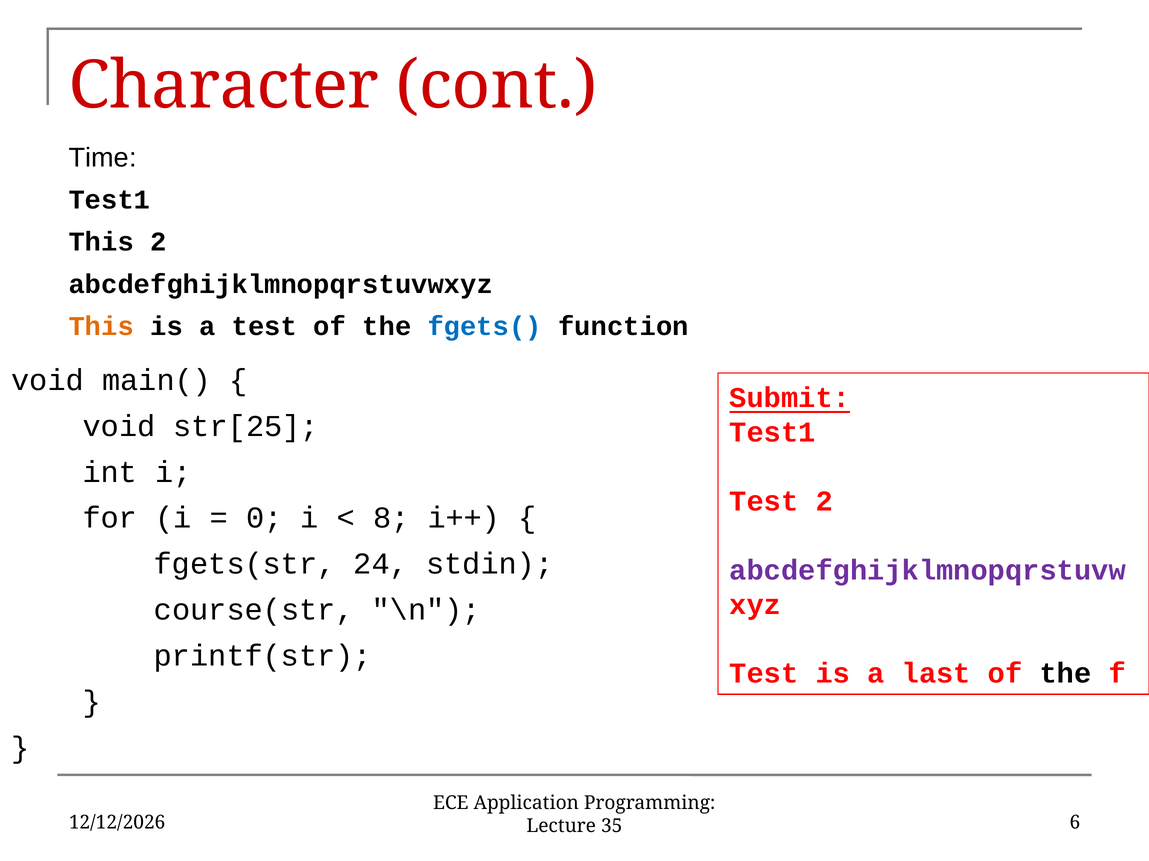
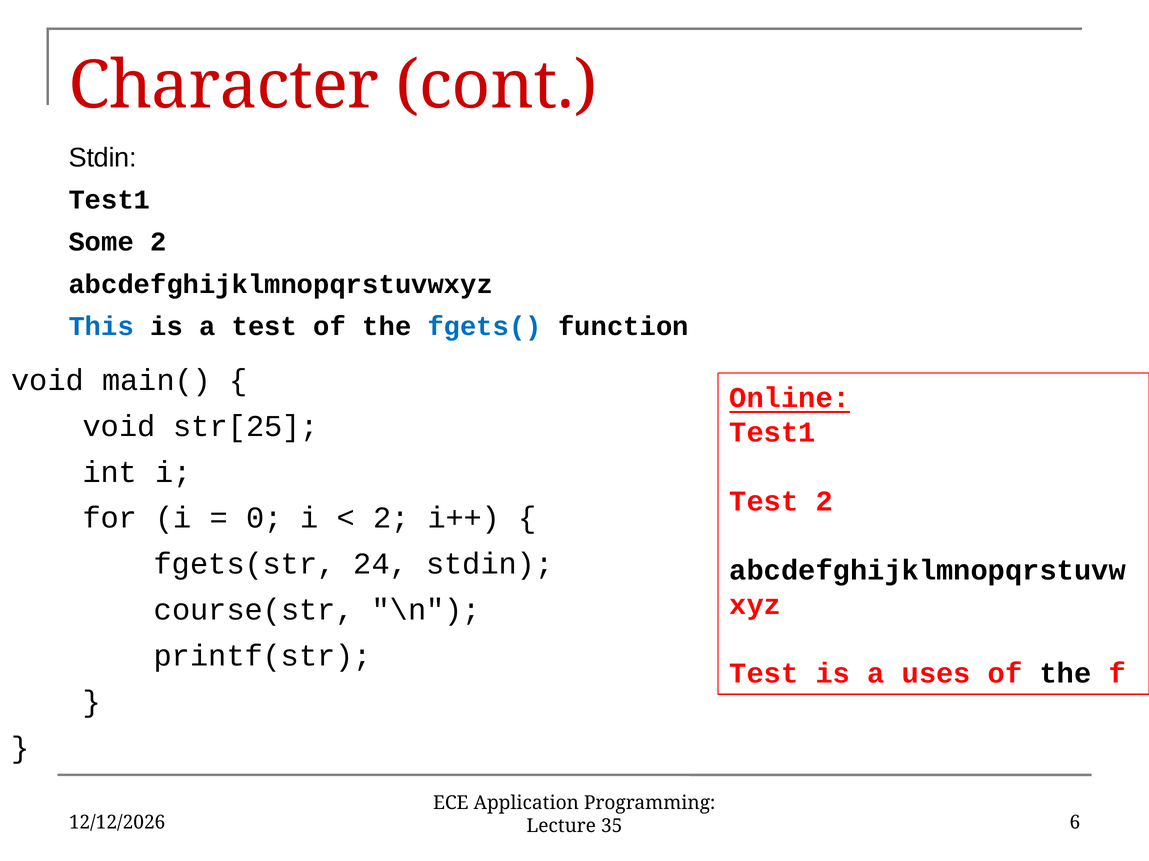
Time: Time -> Stdin (103, 158)
This: This -> Some (101, 242)
This colour: orange -> blue (101, 327)
Submit: Submit -> Online (790, 398)
8: 8 -> 2 (391, 518)
abcdefghijklmnopqrstuvw colour: purple -> black (928, 571)
last: last -> uses (936, 674)
